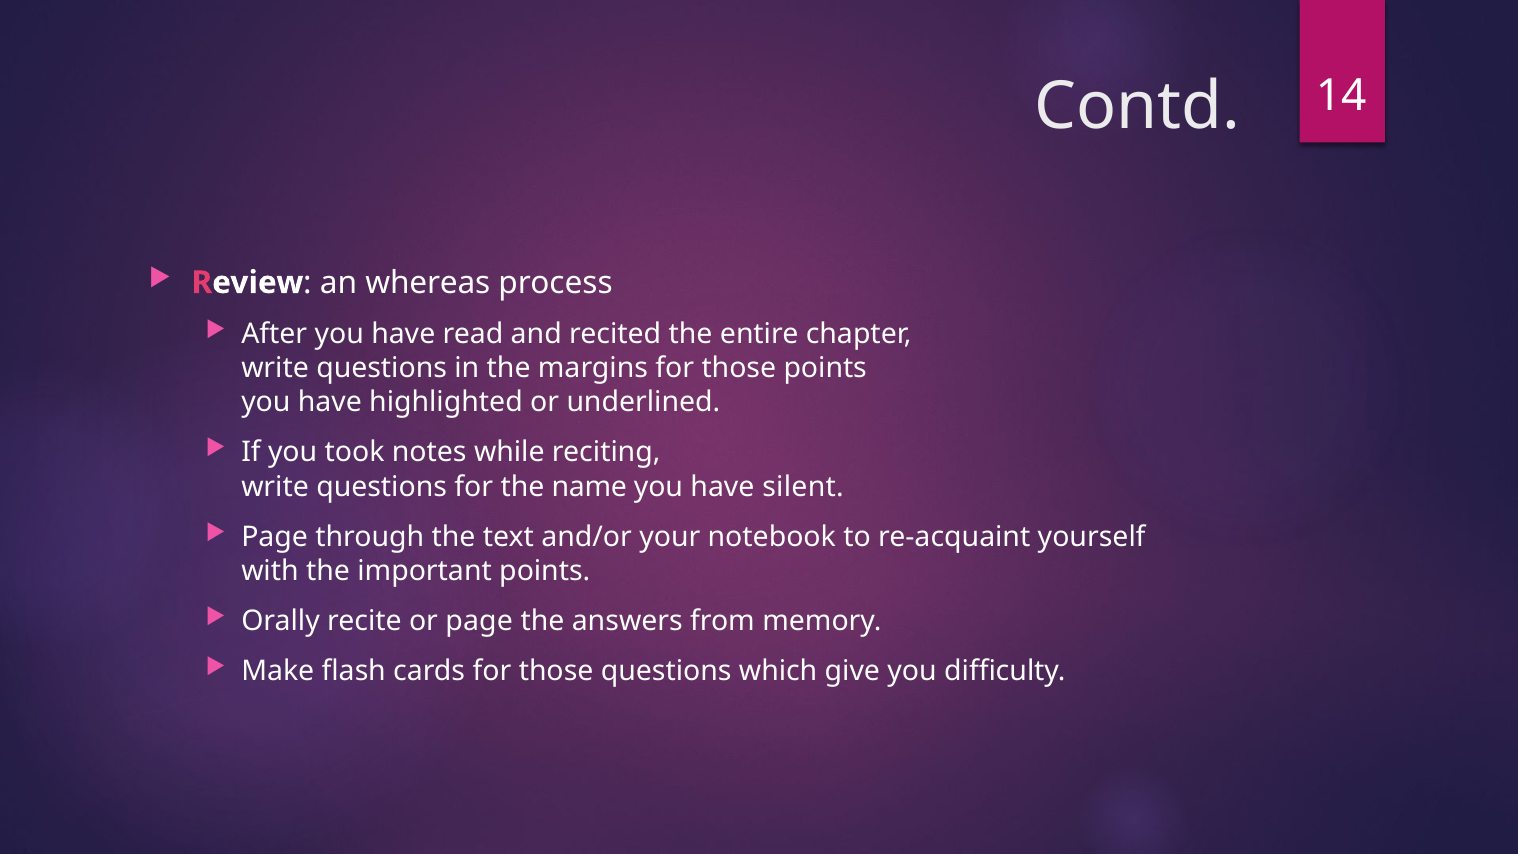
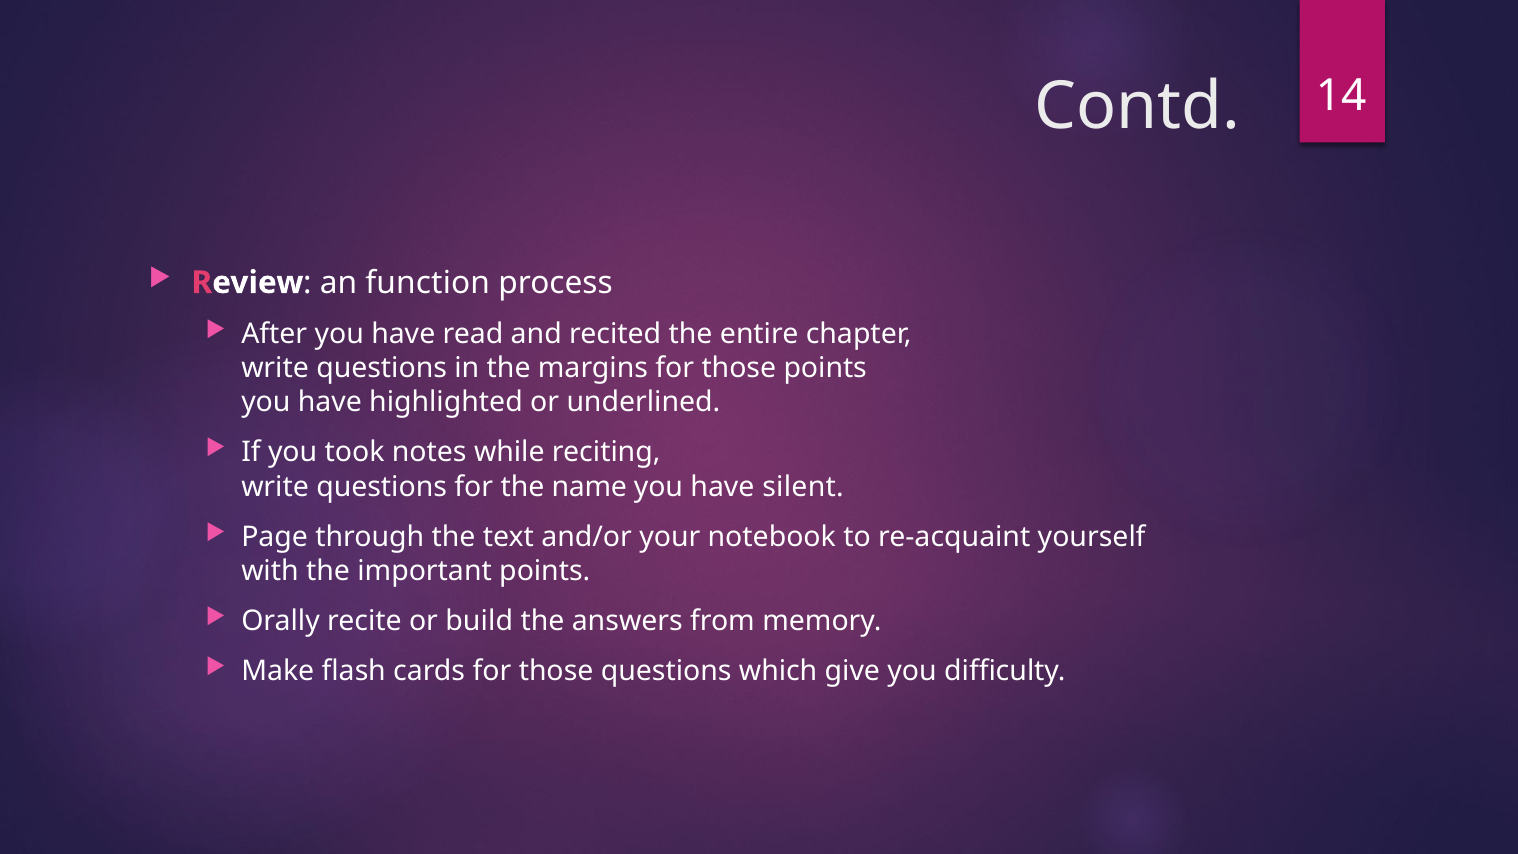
whereas: whereas -> function (428, 283)
or page: page -> build (479, 621)
